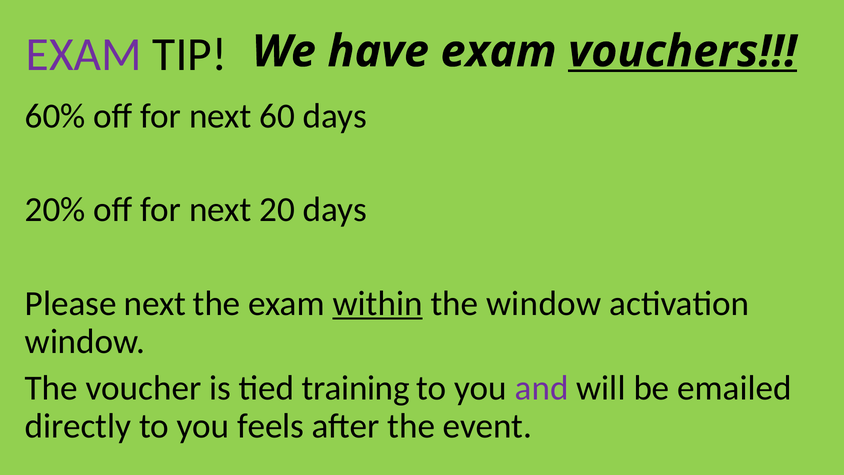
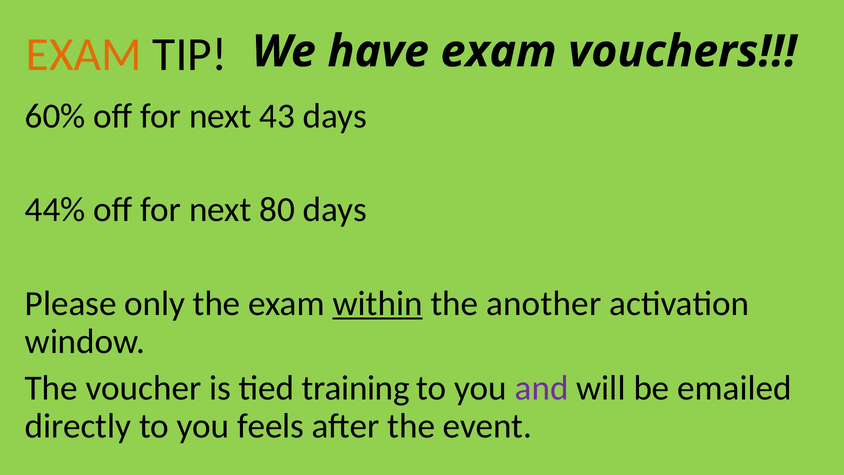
EXAM colour: purple -> orange (84, 55)
vouchers underline: present -> none (683, 51)
60: 60 -> 43 (277, 116)
20%: 20% -> 44% (55, 210)
20: 20 -> 80 (277, 210)
Please next: next -> only (155, 303)
the window: window -> another (544, 303)
